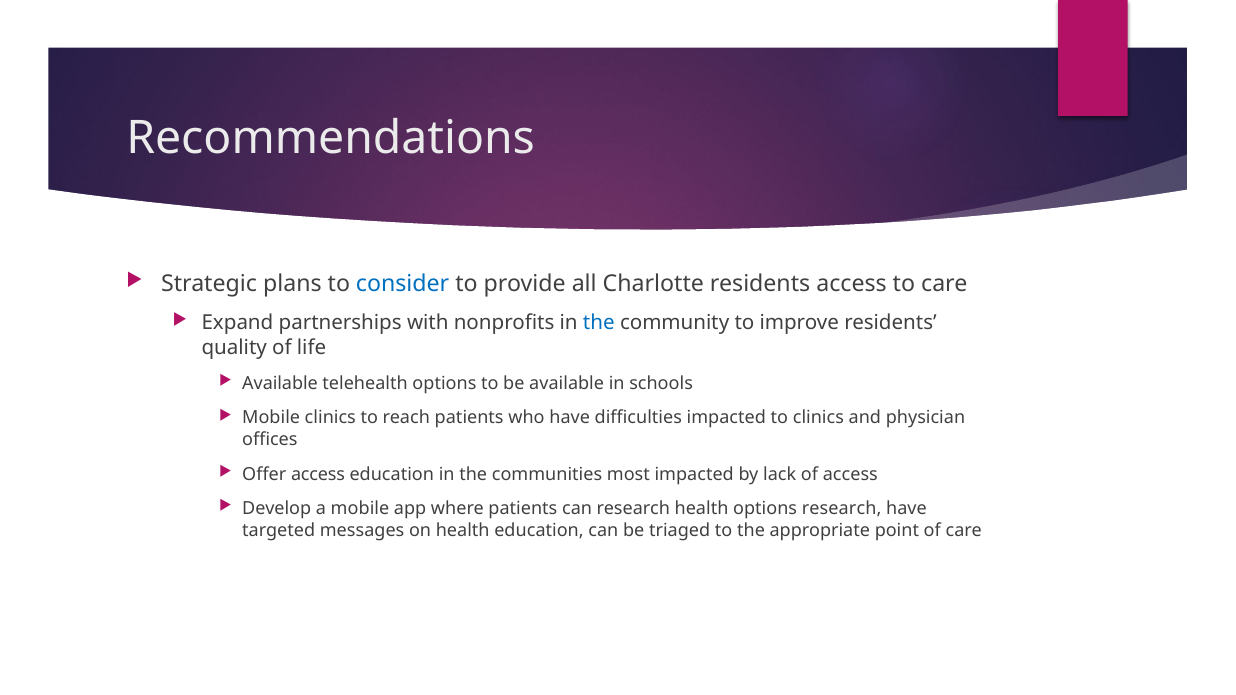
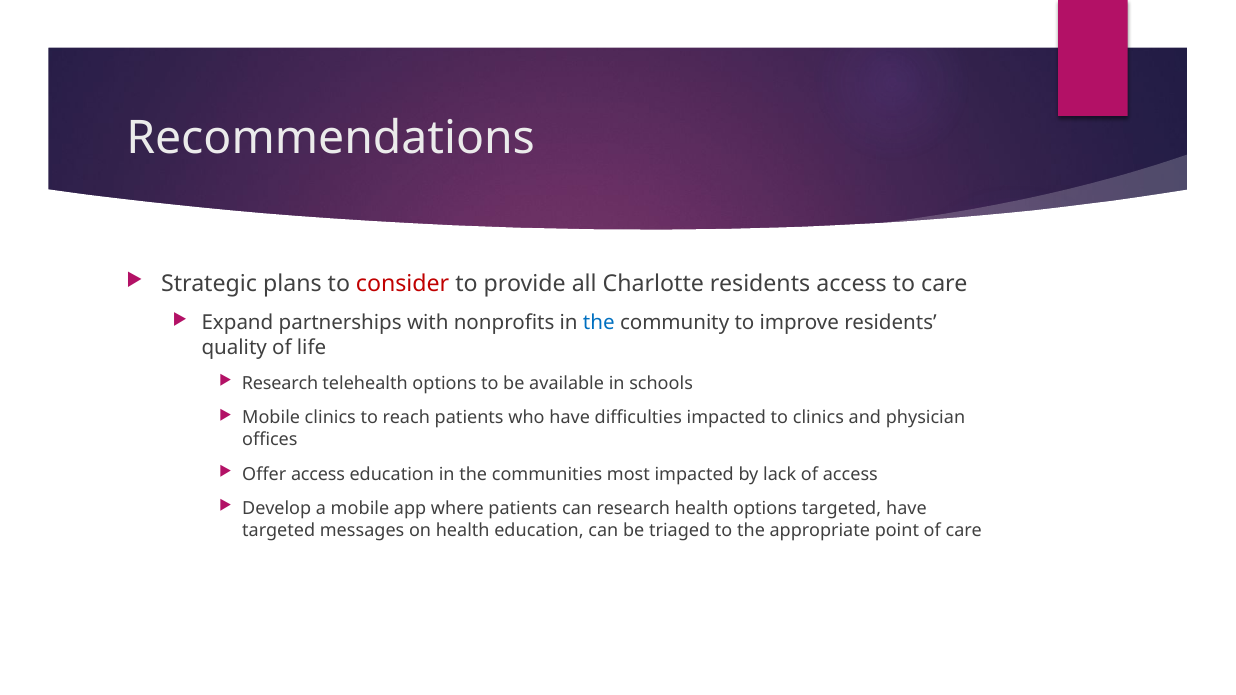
consider colour: blue -> red (403, 284)
Available: Available -> Research (280, 384)
options research: research -> targeted (842, 509)
